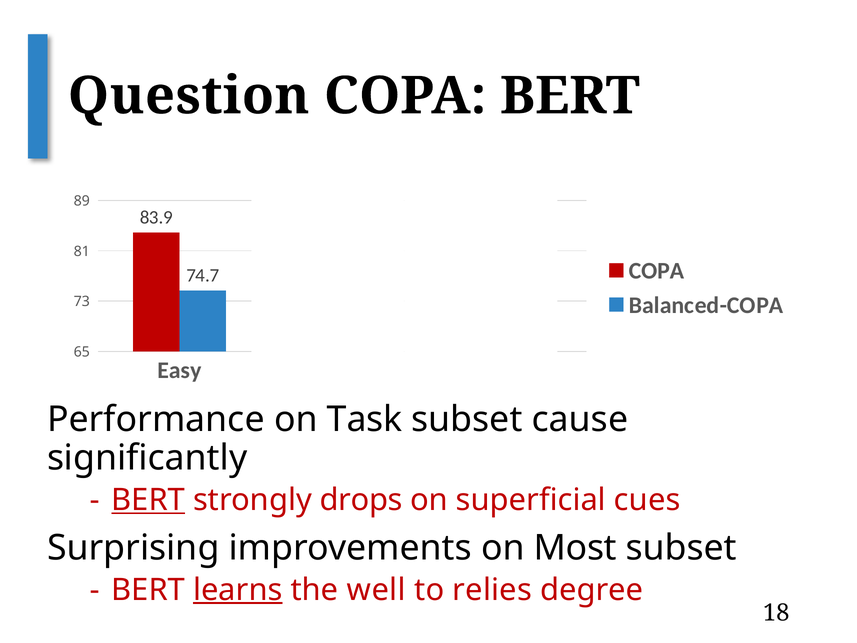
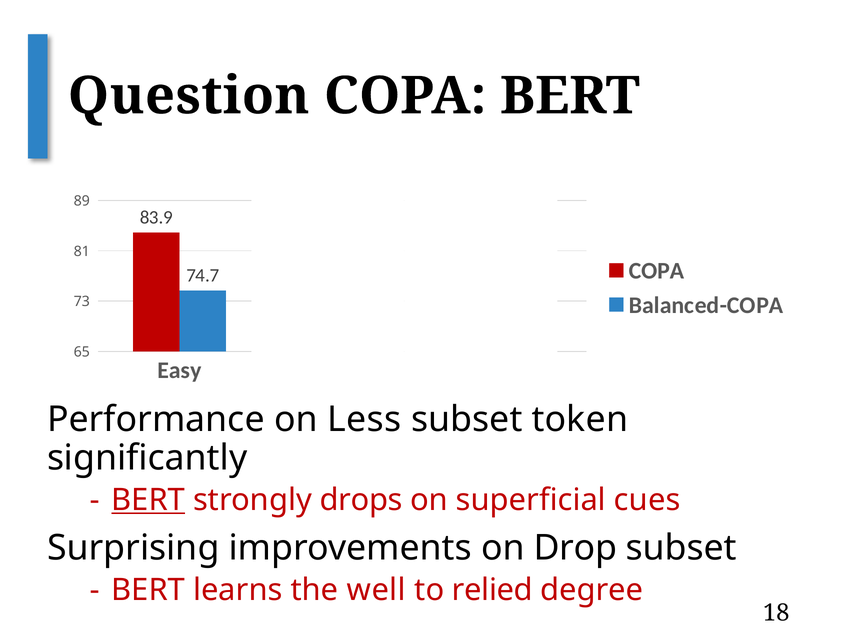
Task: Task -> Less (364, 419)
cause: cause -> token (580, 419)
Most: Most -> Drop (575, 548)
learns underline: present -> none (238, 590)
relies: relies -> relied (492, 590)
